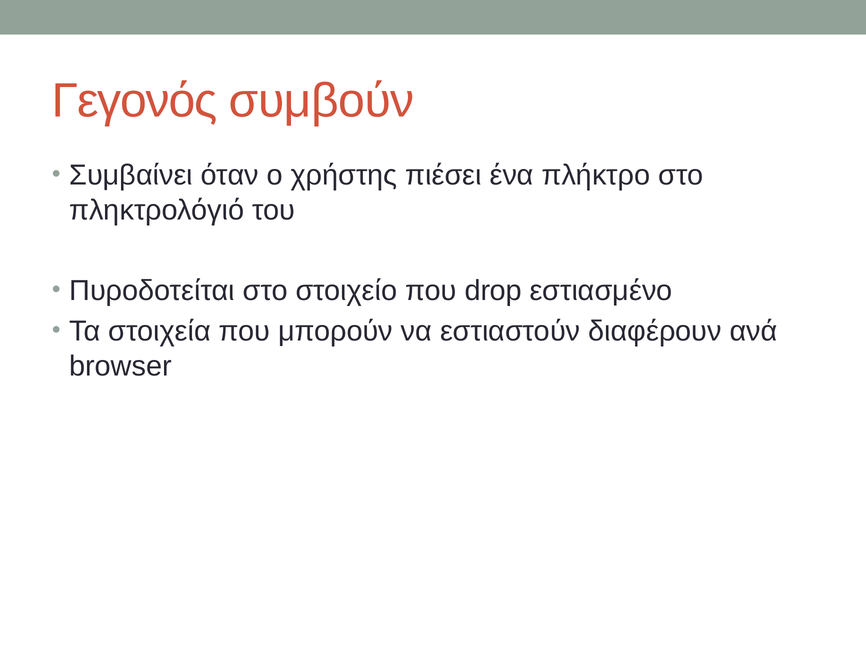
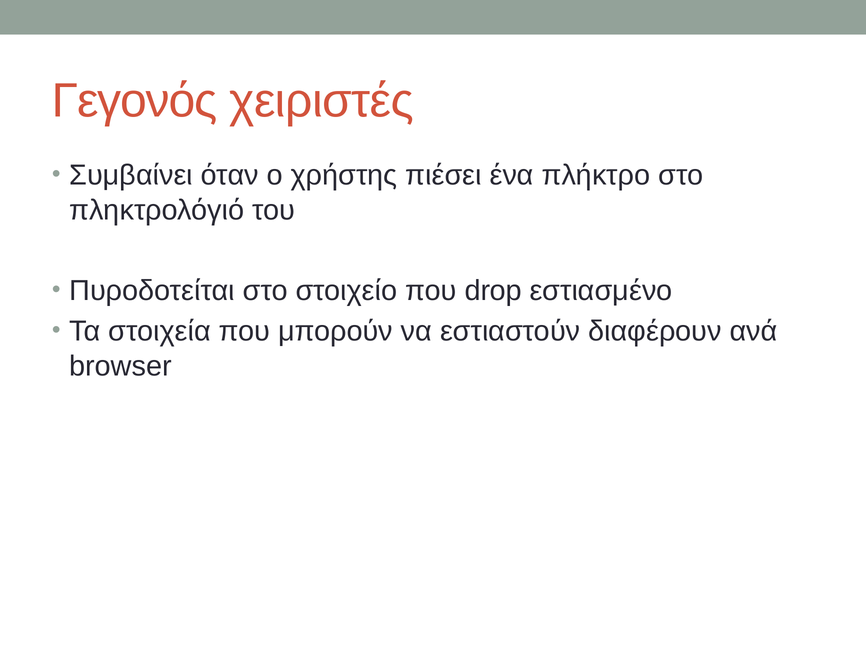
συμβούν: συμβούν -> χειριστές (322, 101)
